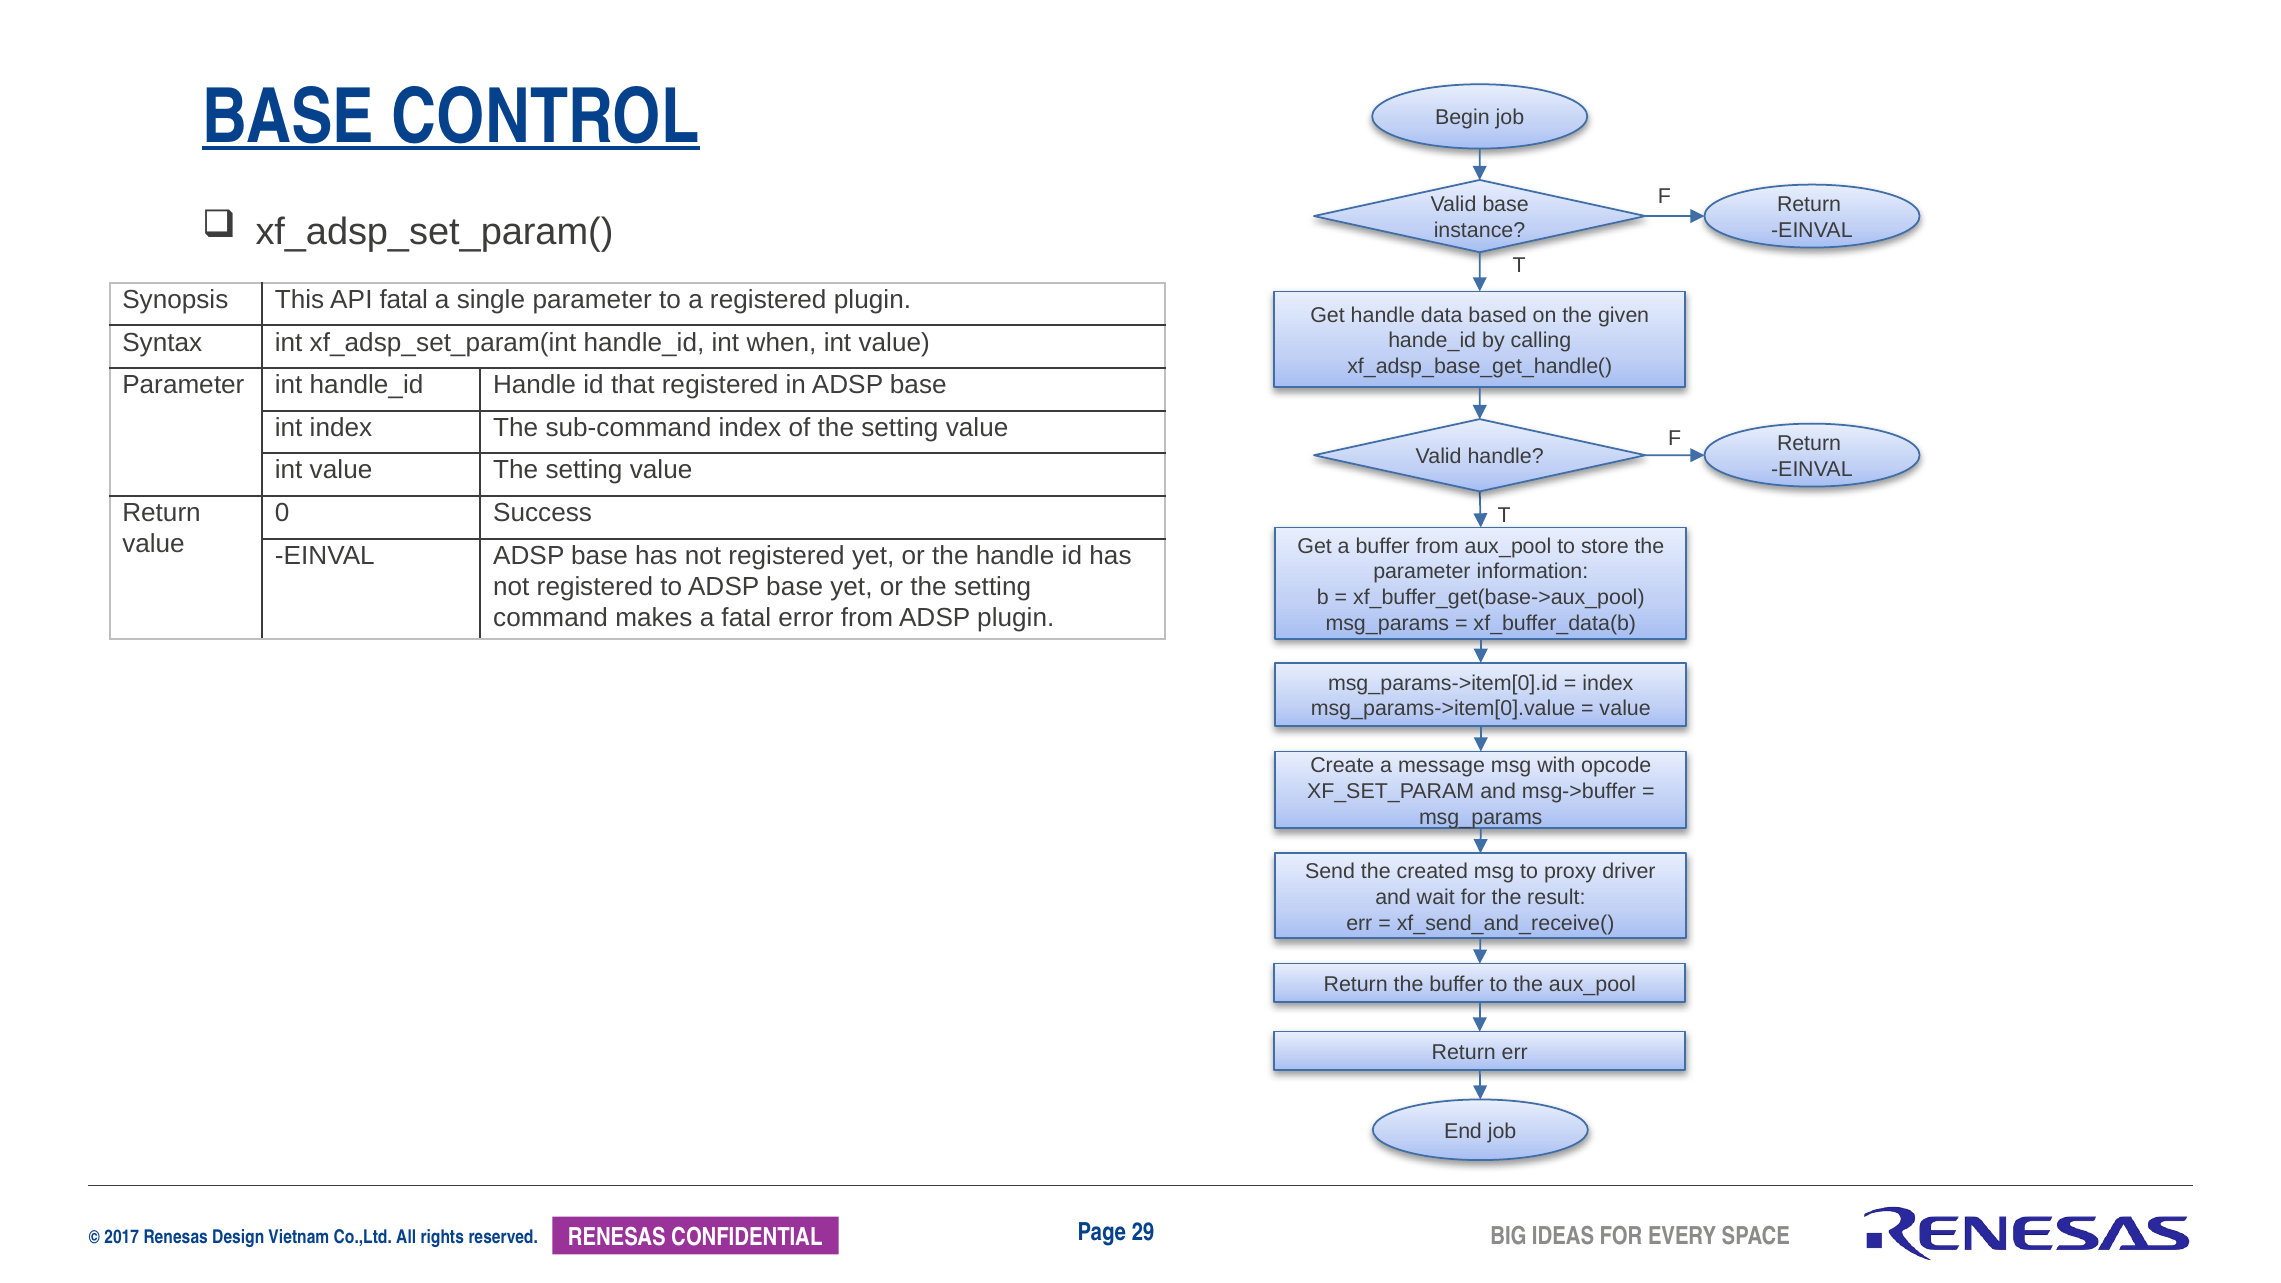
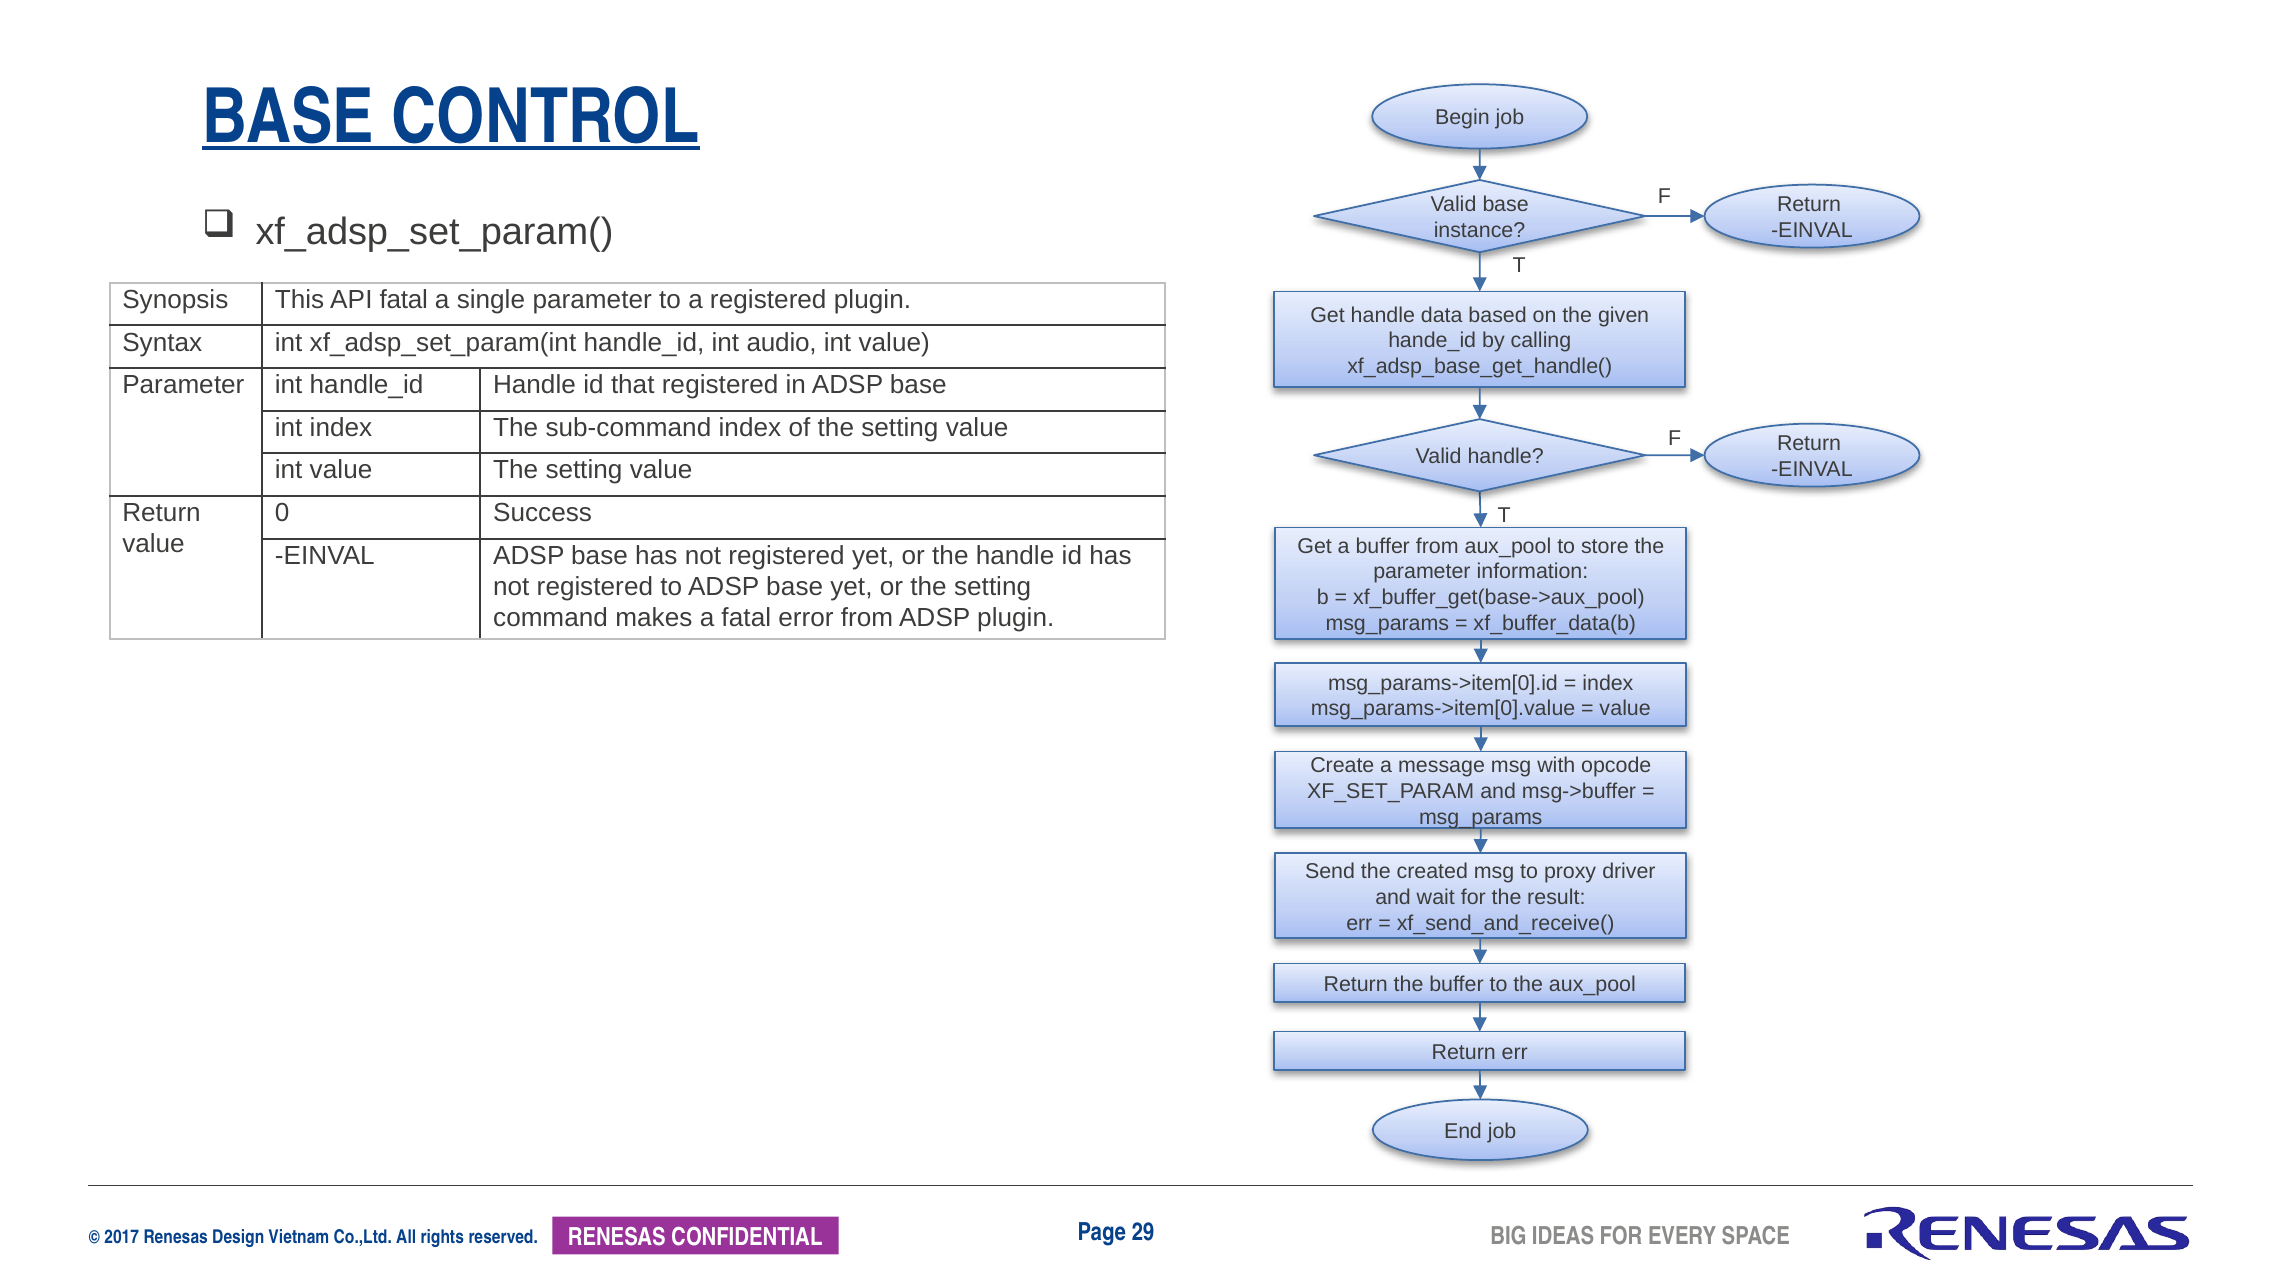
when: when -> audio (782, 342)
